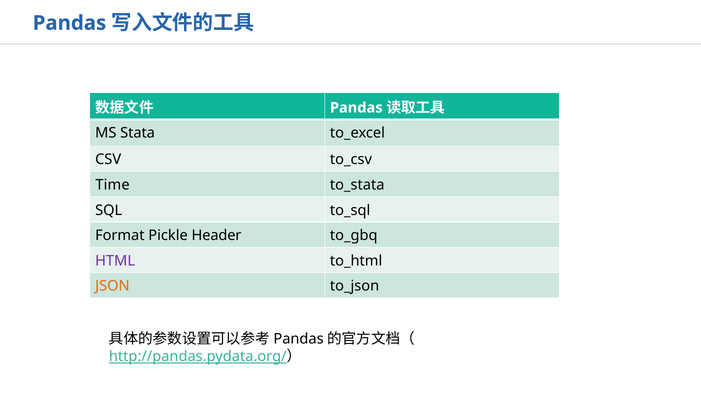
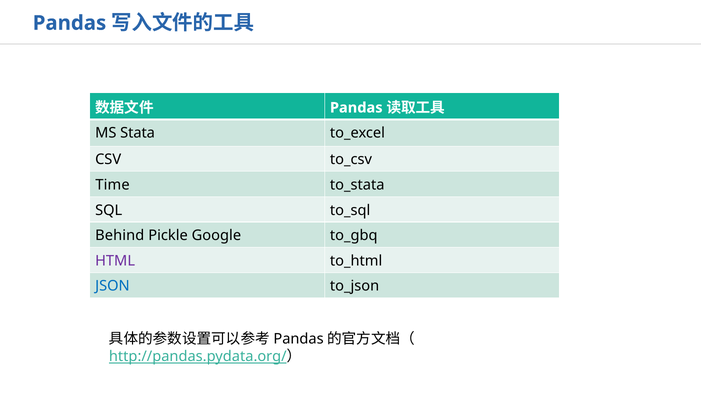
Format: Format -> Behind (120, 235)
Header: Header -> Google (216, 235)
JSON colour: orange -> blue (112, 286)
